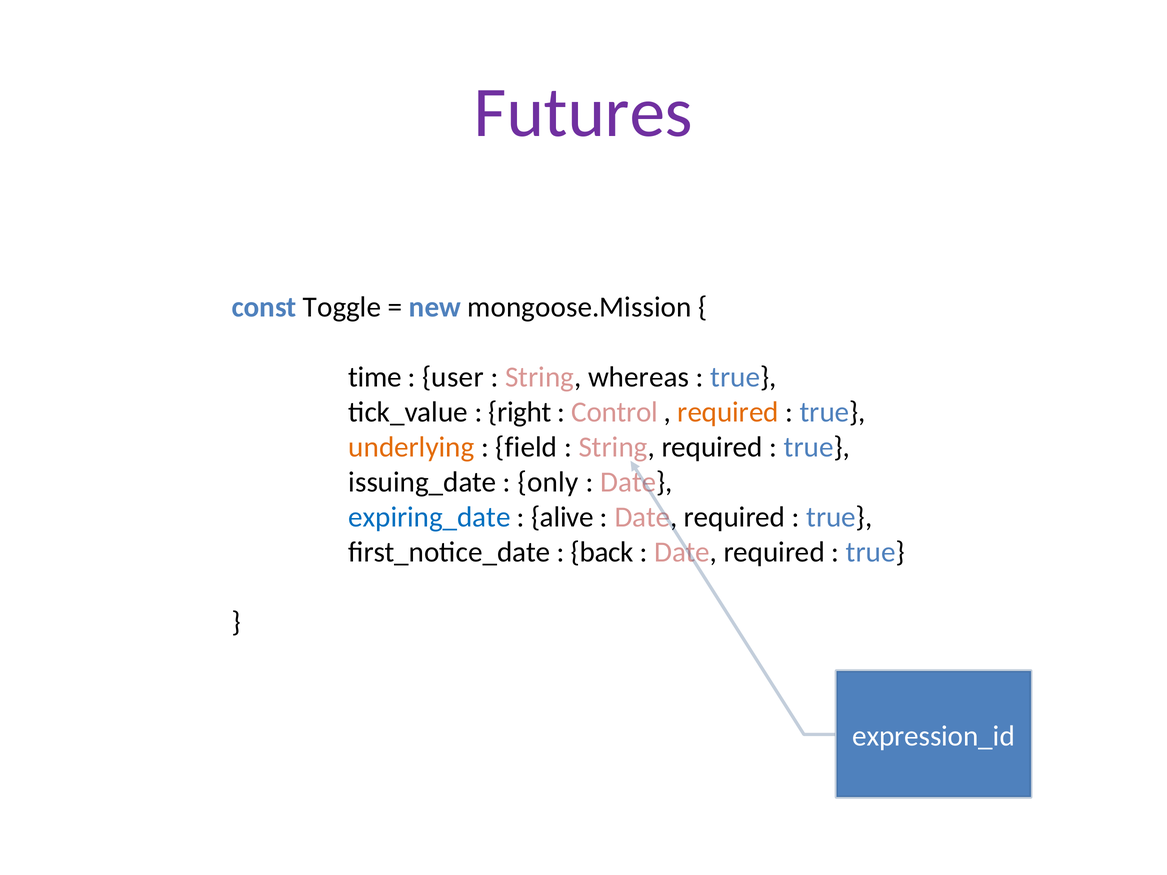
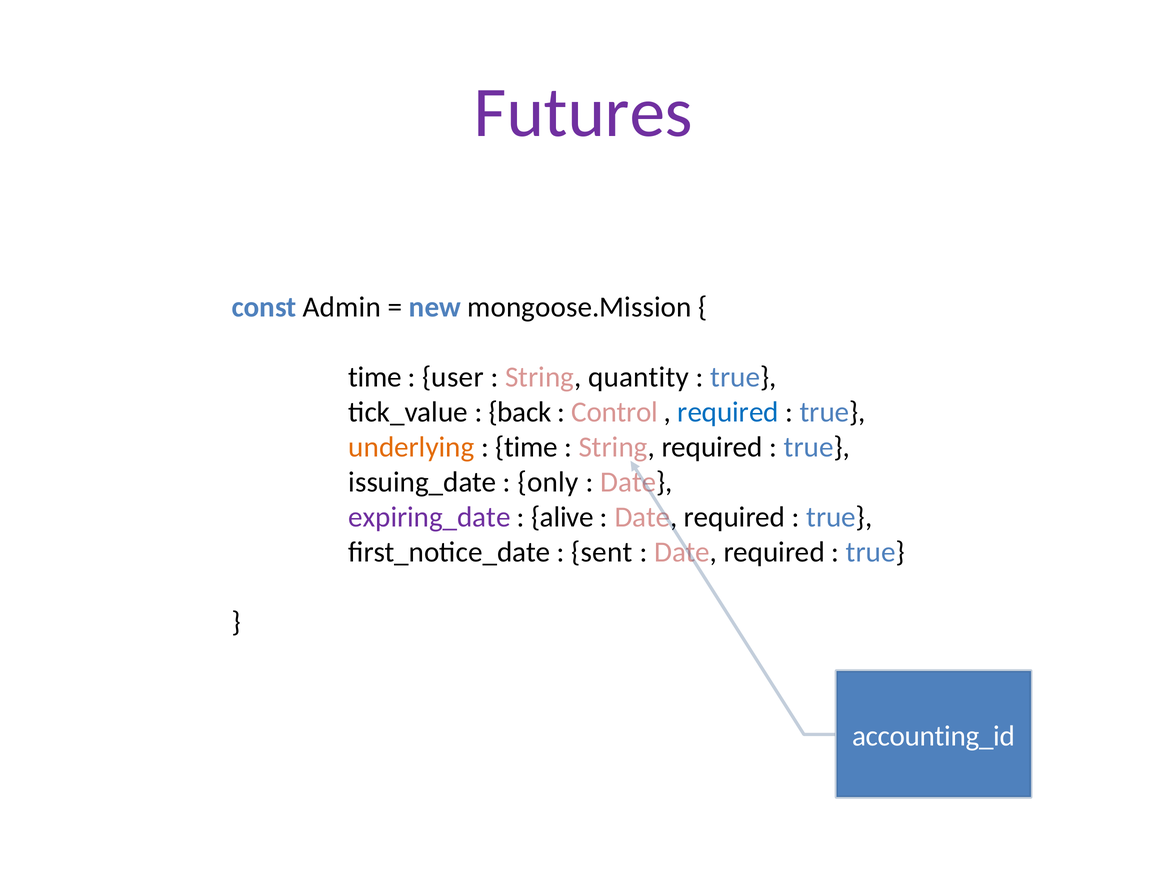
Toggle: Toggle -> Admin (342, 307)
whereas: whereas -> quantity (639, 377)
right: right -> back (520, 412)
required colour: orange -> blue (728, 412)
field: field -> time (527, 447)
expiring_date colour: blue -> purple (429, 517)
back: back -> sent (602, 553)
expression_id: expression_id -> accounting_id (934, 736)
